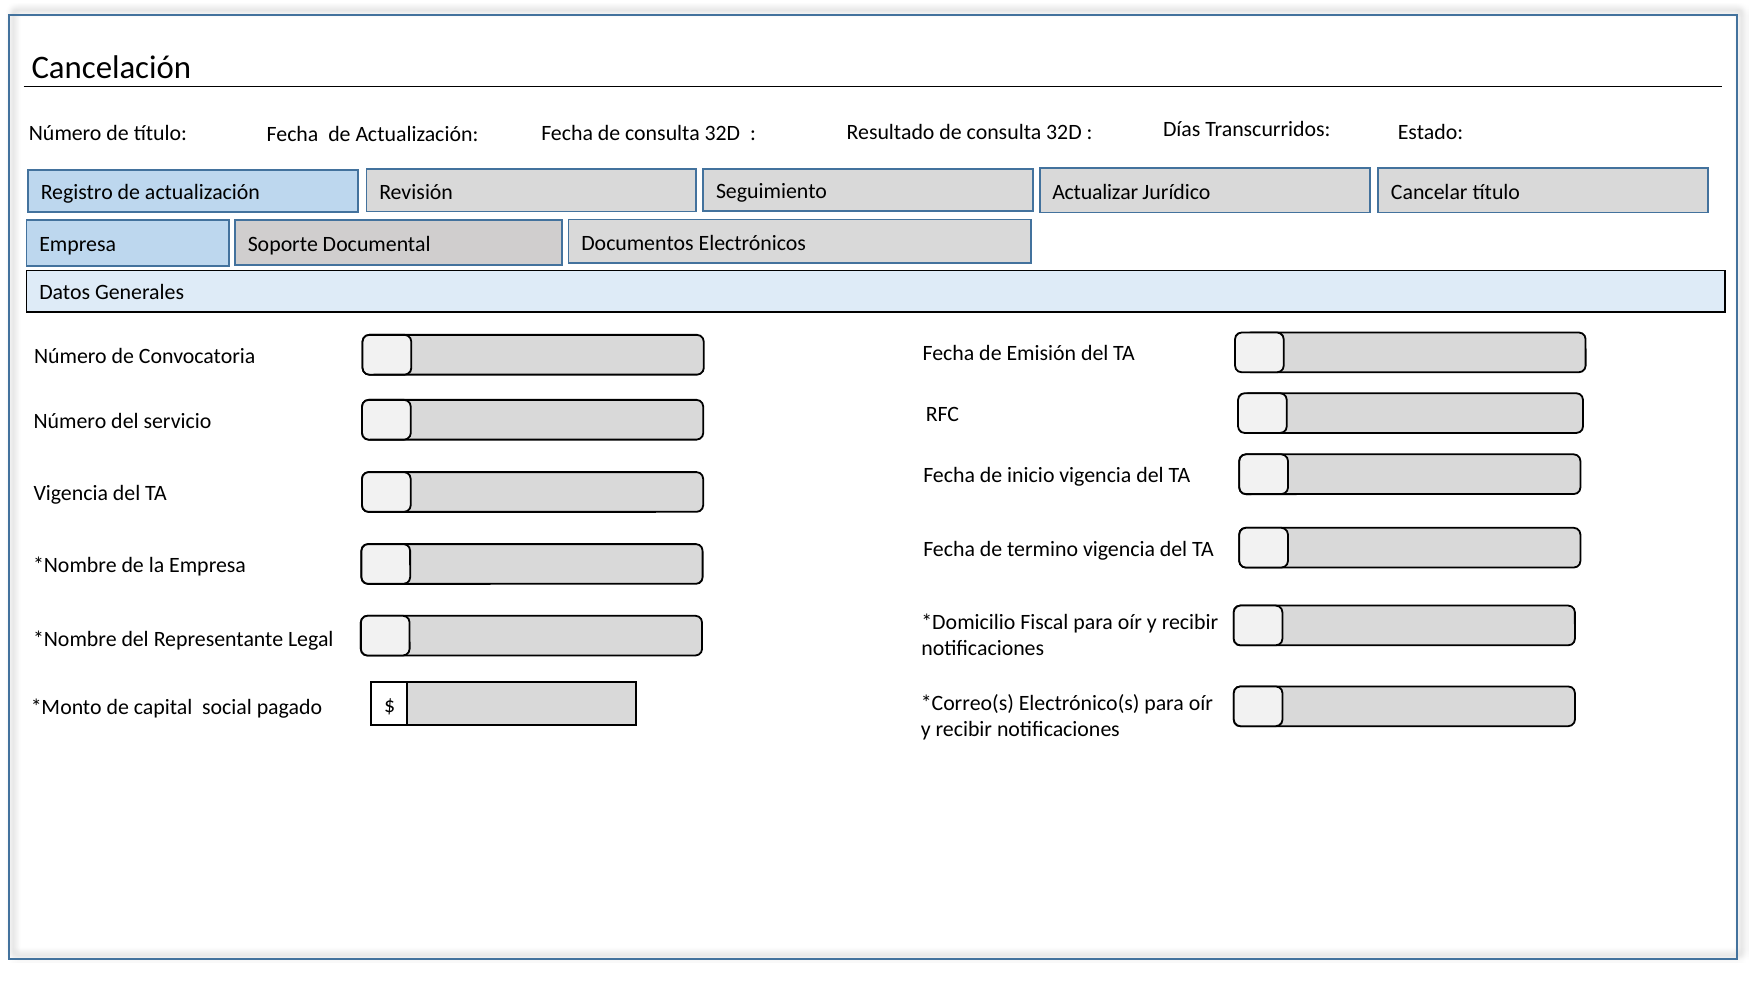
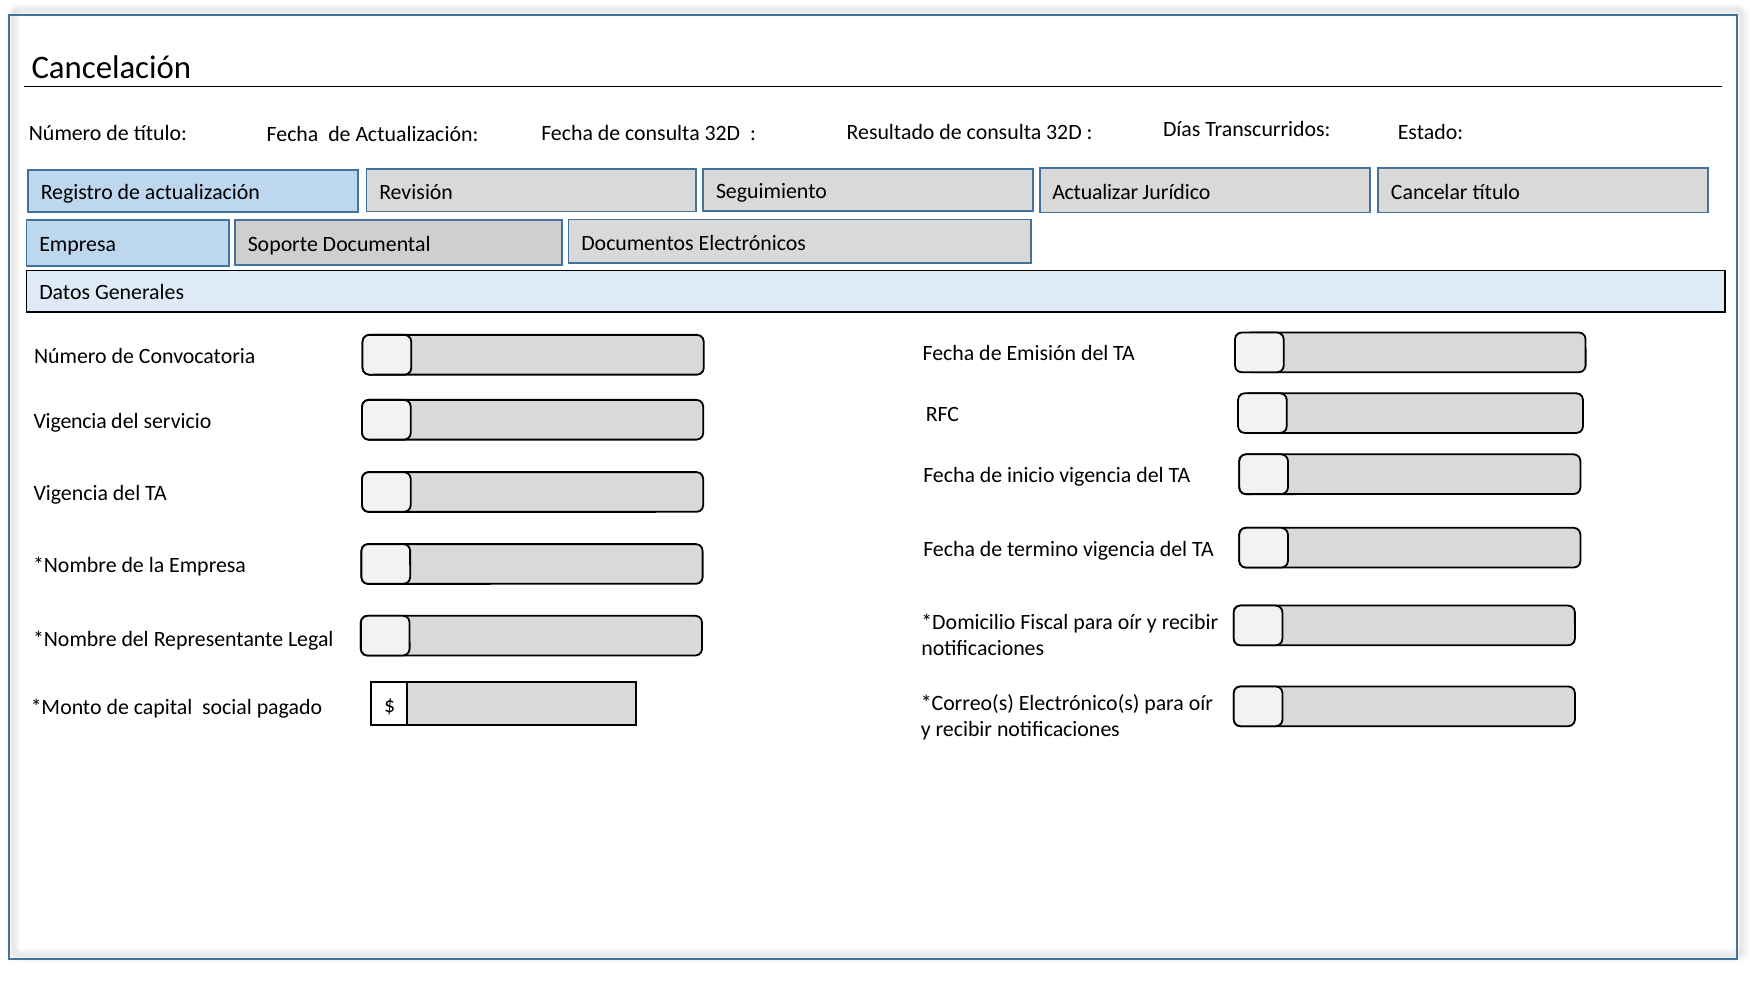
Número: Número -> Vigencia (70, 421)
